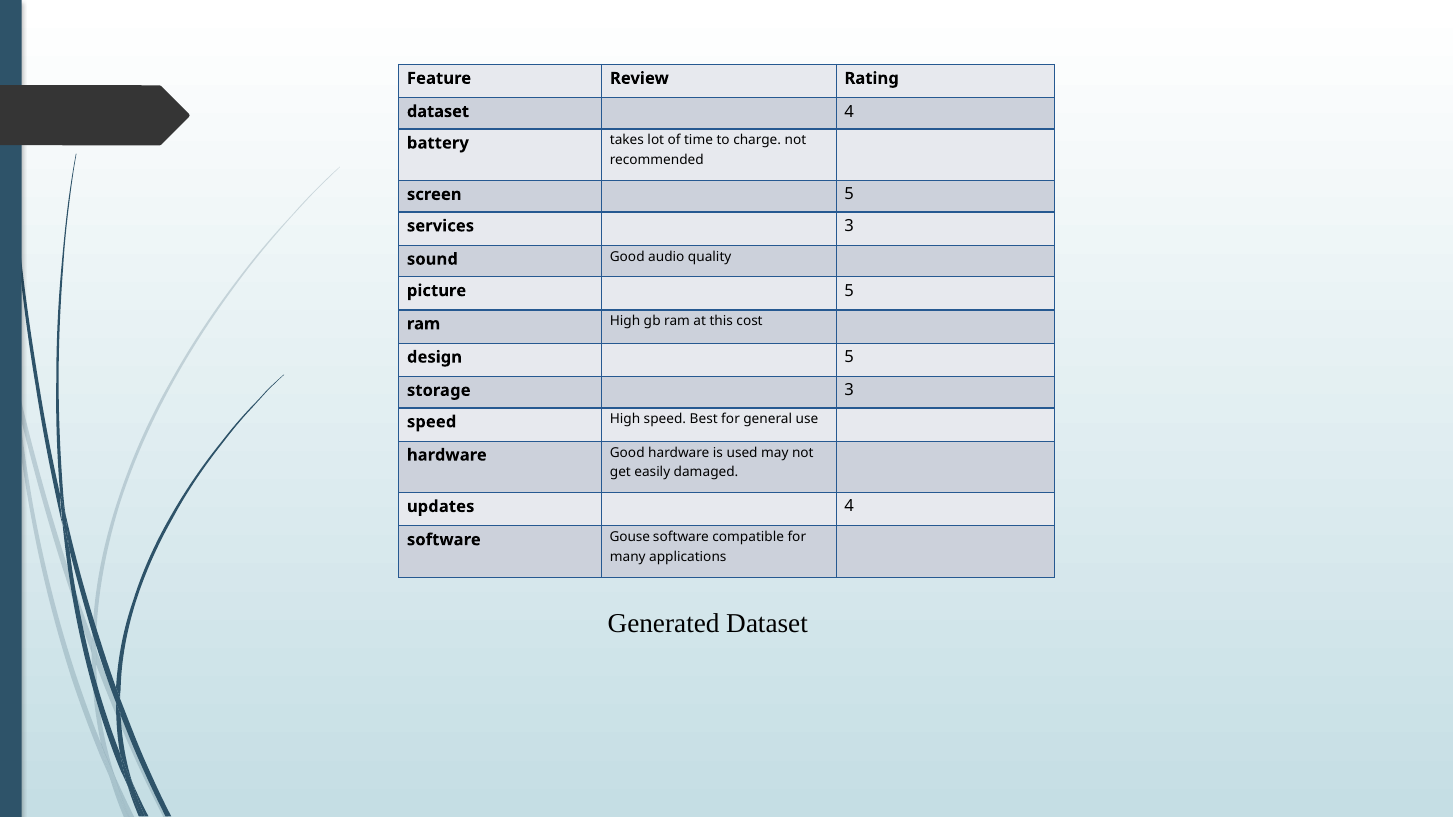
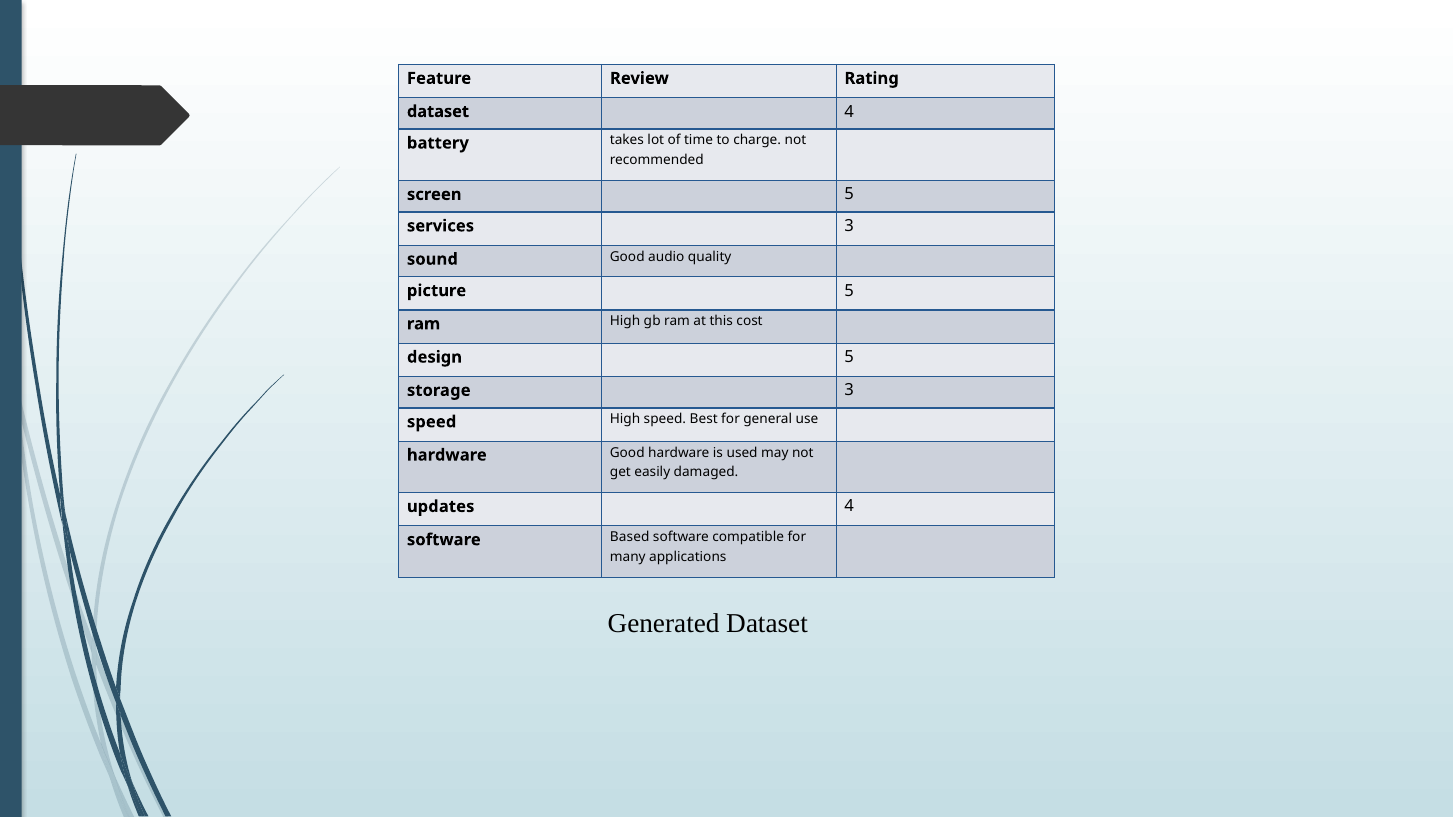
Gouse: Gouse -> Based (630, 537)
